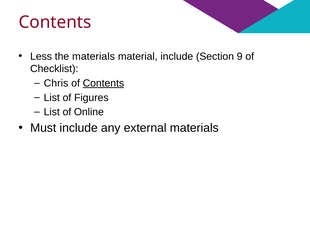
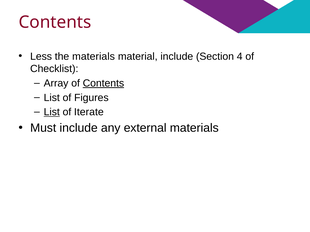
9: 9 -> 4 (240, 57)
Chris: Chris -> Array (56, 83)
List underline: none -> present (52, 112)
Online: Online -> Iterate (89, 112)
